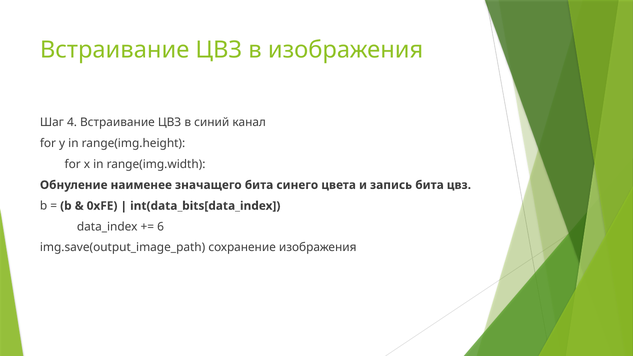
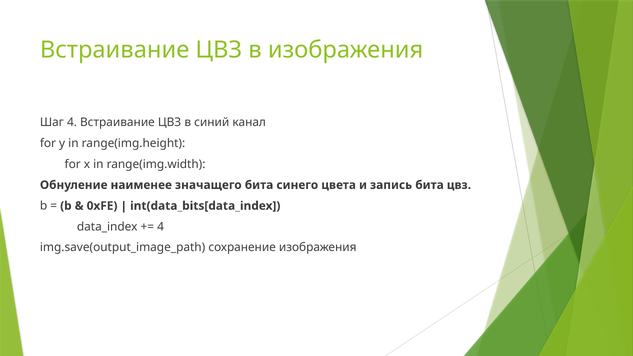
6: 6 -> 4 (161, 227)
